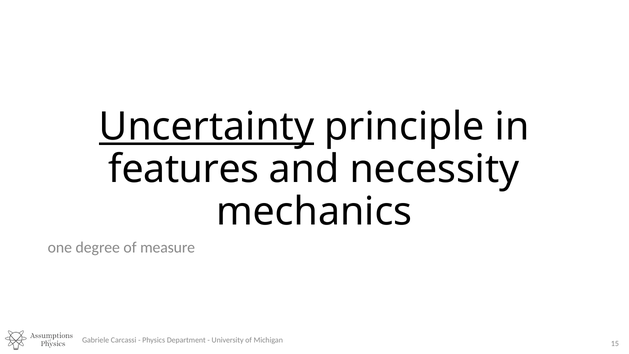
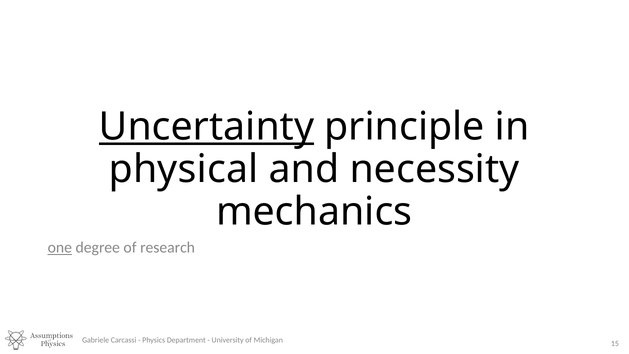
features: features -> physical (184, 169)
one underline: none -> present (60, 248)
measure: measure -> research (168, 248)
